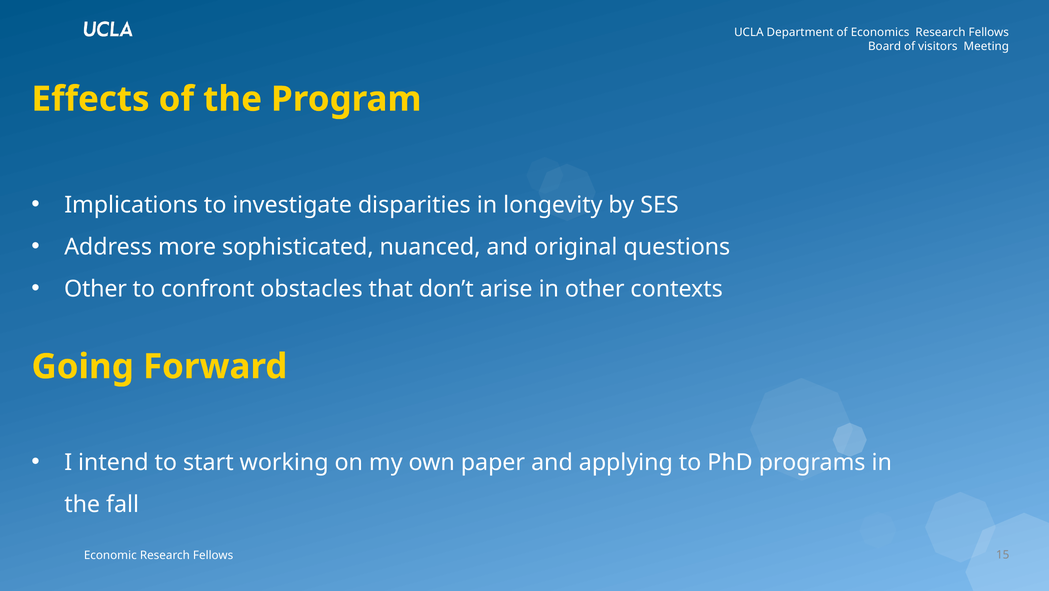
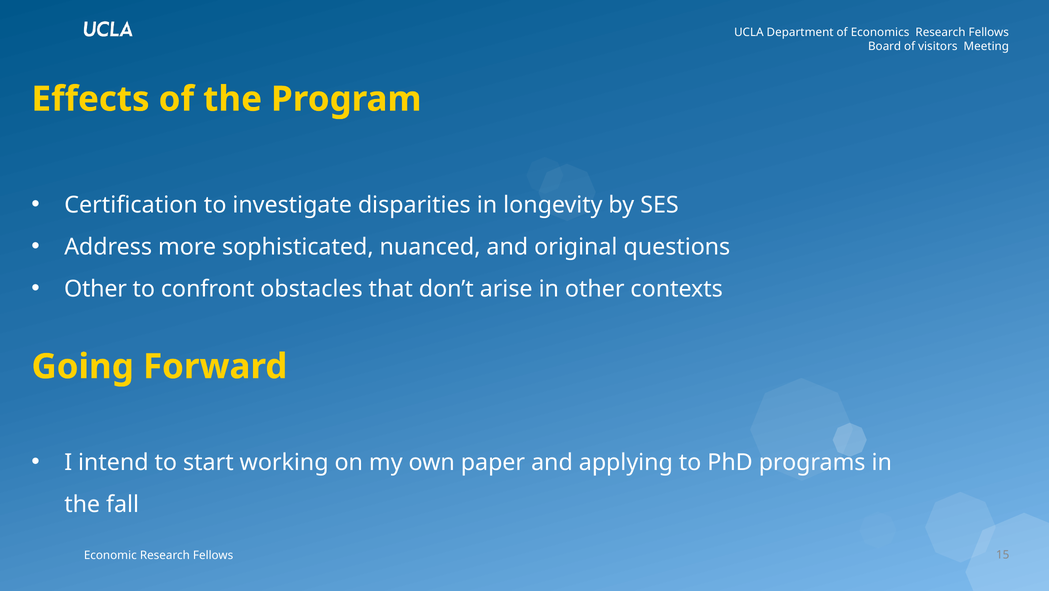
Implications: Implications -> Certification (131, 205)
